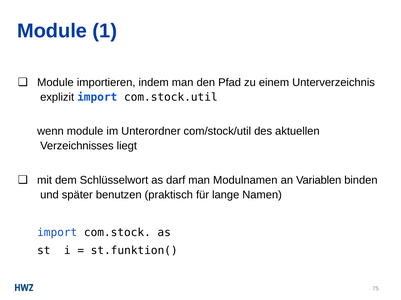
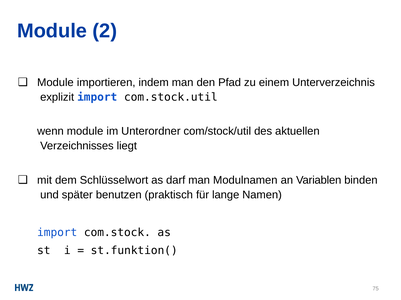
1: 1 -> 2 (105, 31)
